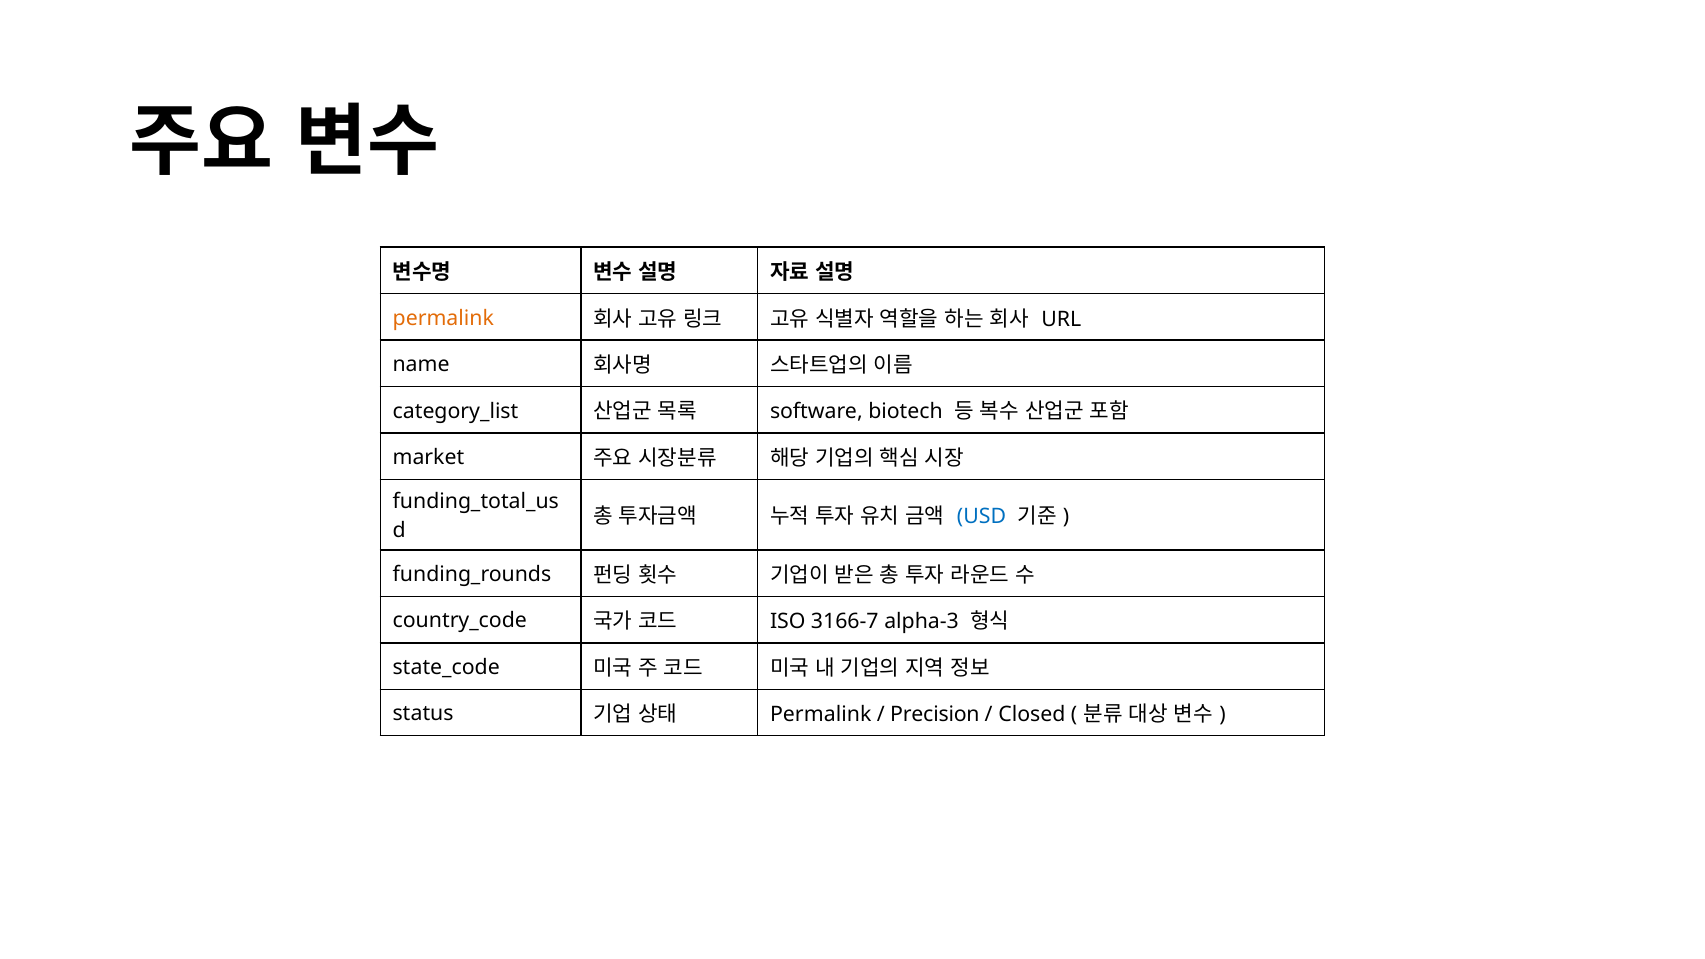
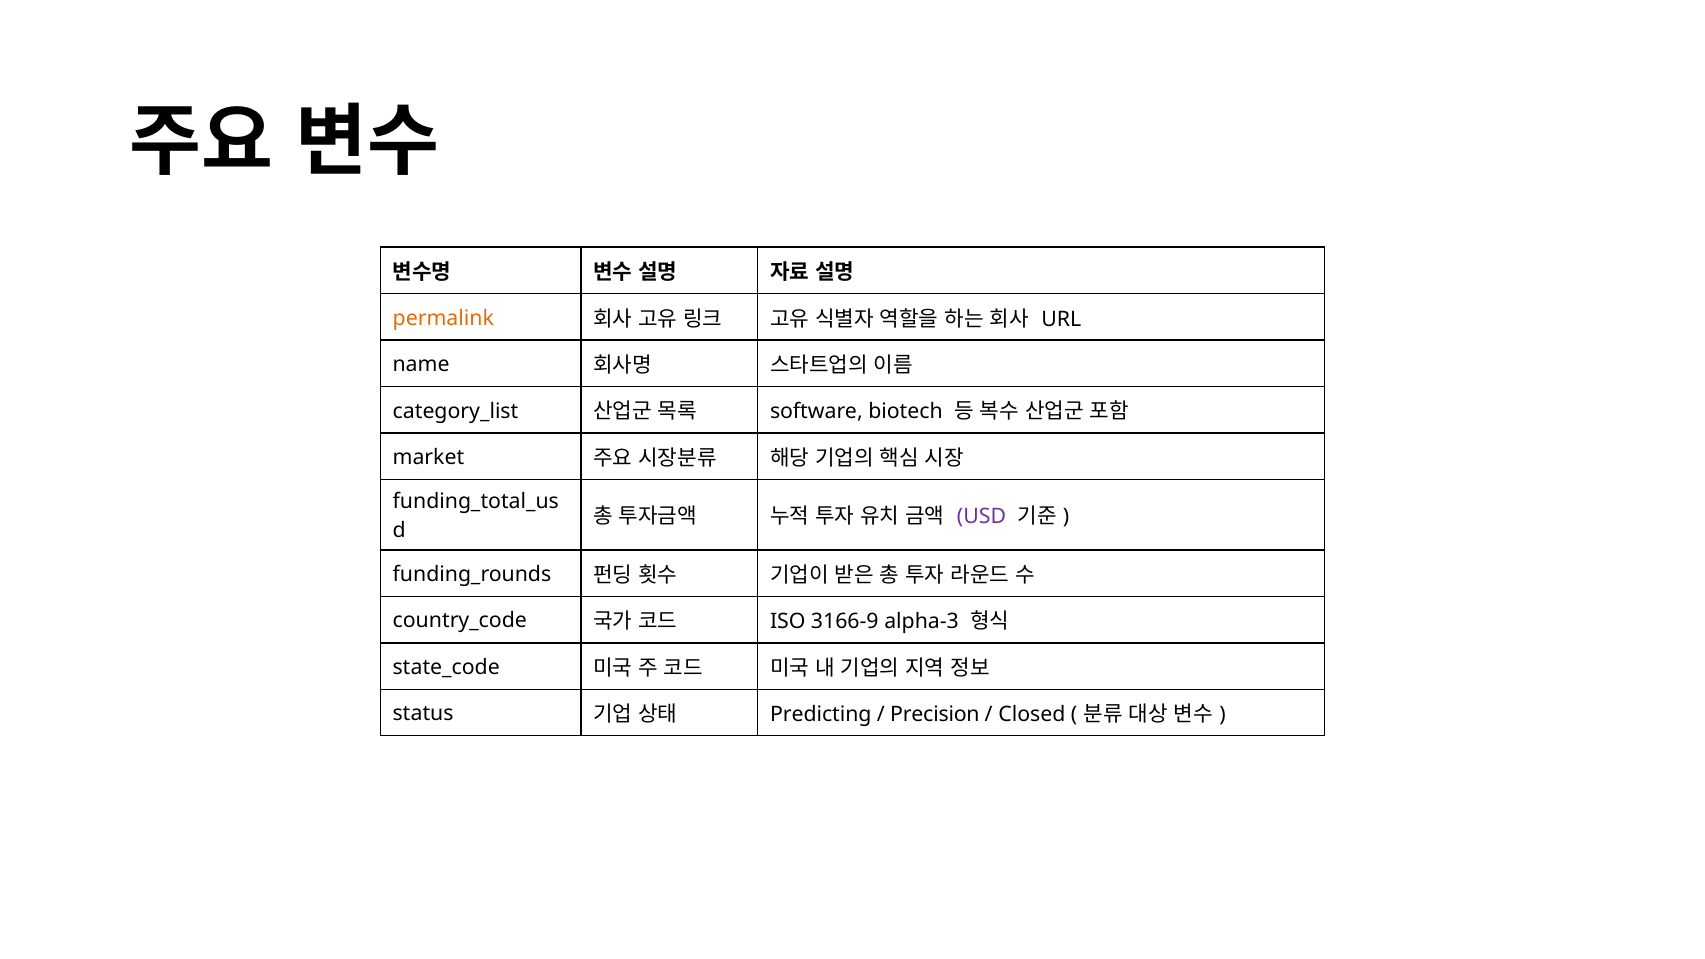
USD colour: blue -> purple (981, 517)
3166-7: 3166-7 -> 3166-9 (845, 622)
Permalink: Permalink -> Predicting (821, 715)
